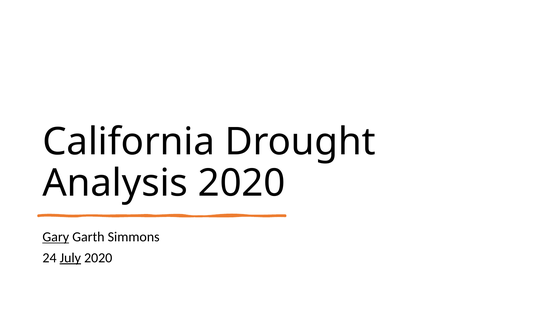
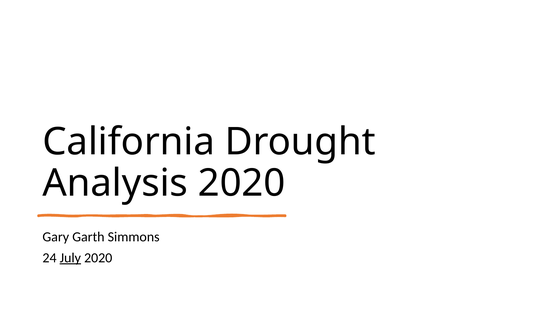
Gary underline: present -> none (56, 237)
